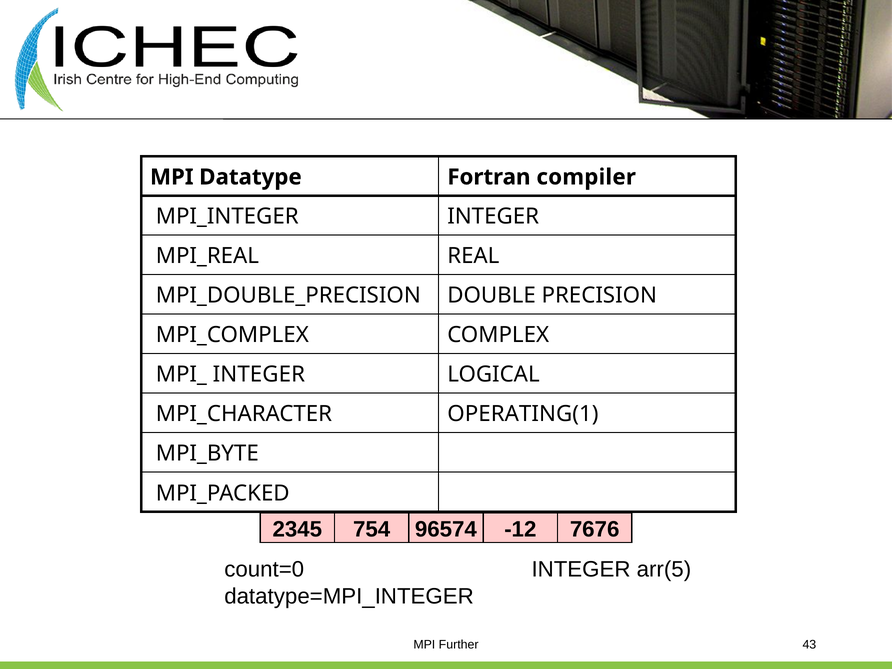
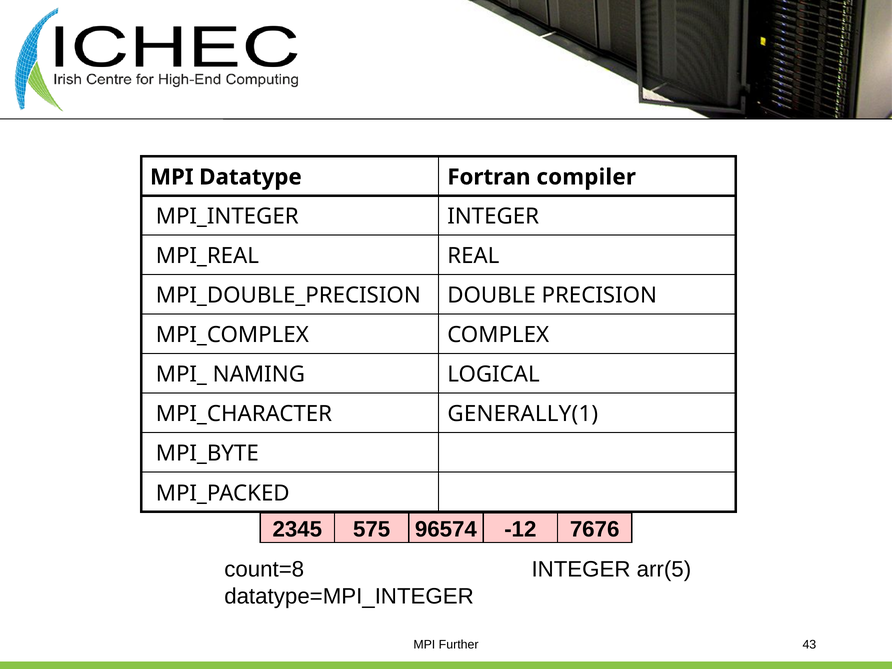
INTEGER: INTEGER -> NAMING (259, 375)
OPERATING(1: OPERATING(1 -> GENERALLY(1 (523, 414)
754: 754 -> 575 (372, 529)
count=0: count=0 -> count=8 (264, 570)
